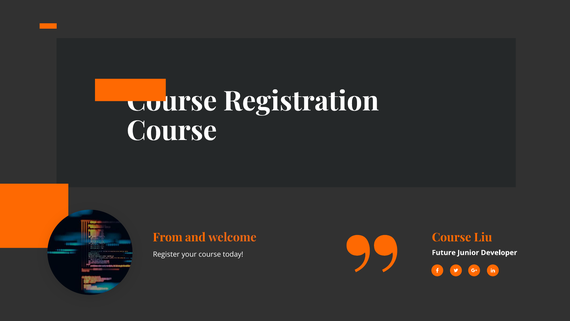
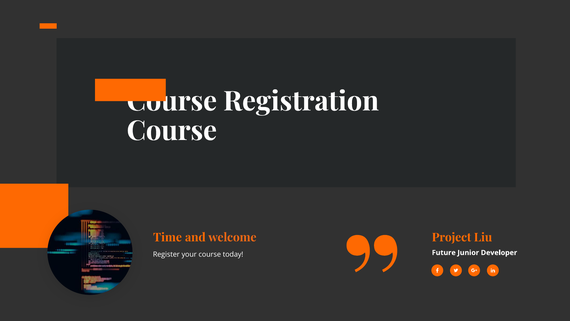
From: From -> Time (167, 237)
Course: Course -> Project (452, 237)
